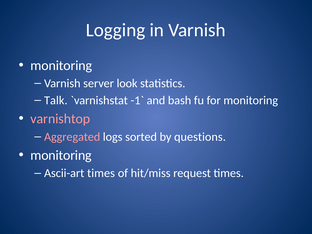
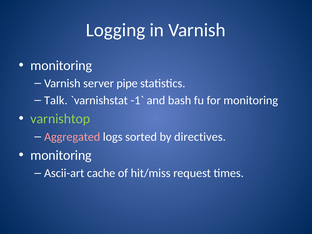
look: look -> pipe (127, 83)
varnishtop colour: pink -> light green (60, 119)
questions: questions -> directives (200, 137)
Ascii-art times: times -> cache (101, 173)
